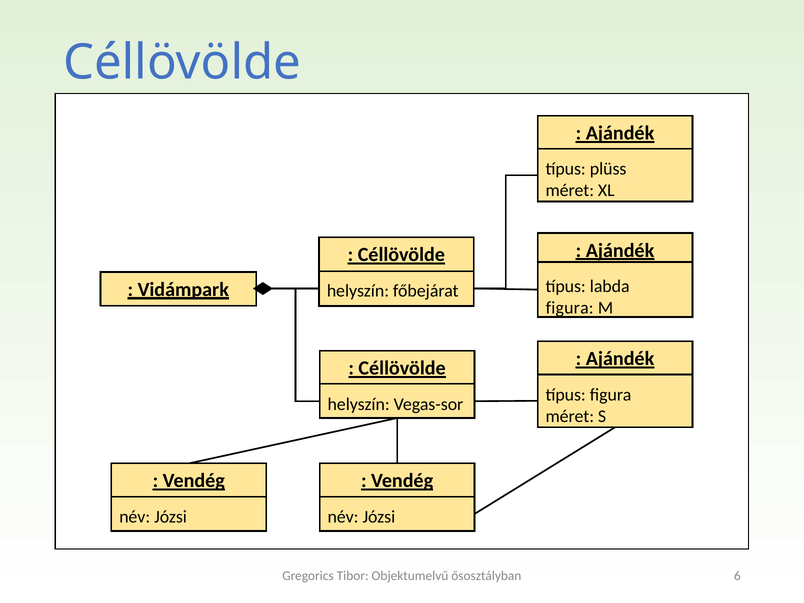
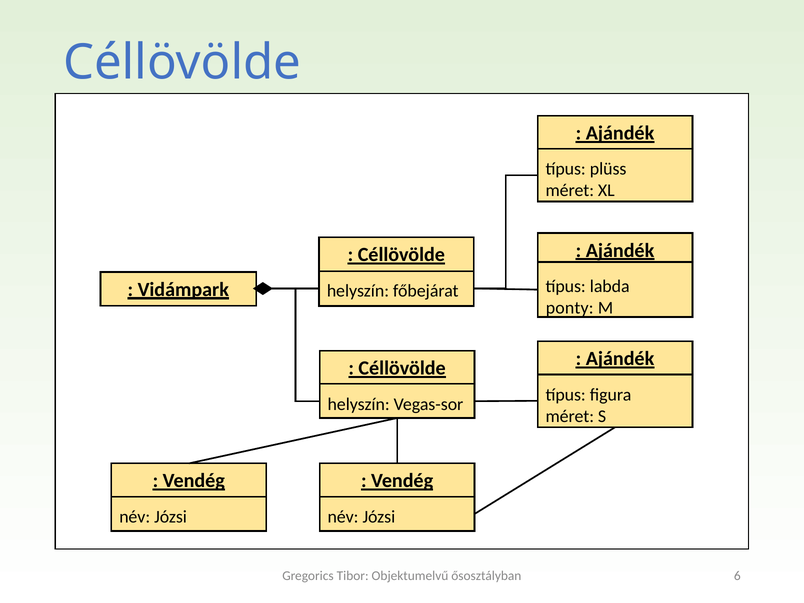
figura: figura -> ponty (570, 308)
